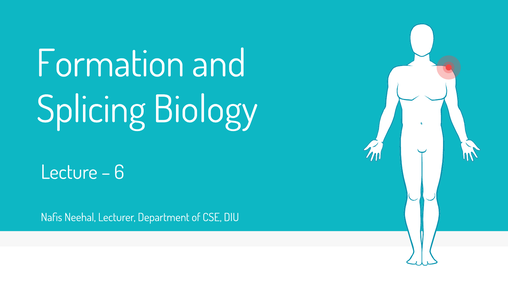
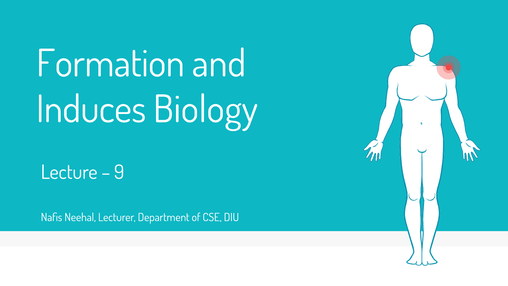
Splicing: Splicing -> Induces (91, 110)
6: 6 -> 9 (119, 172)
